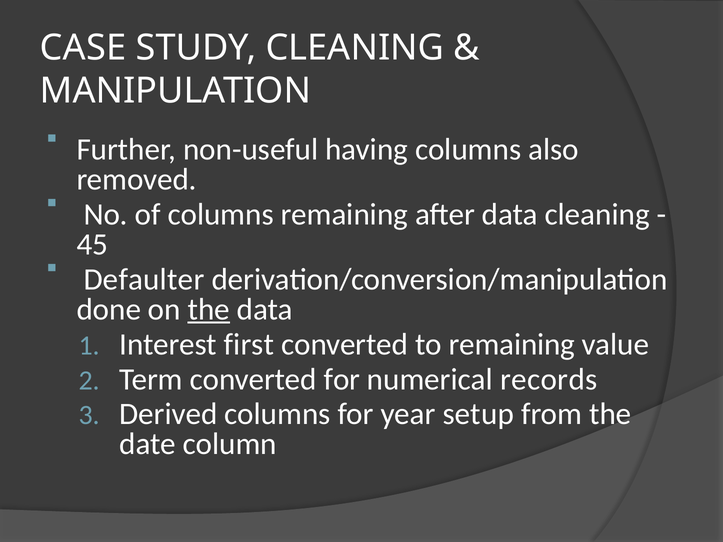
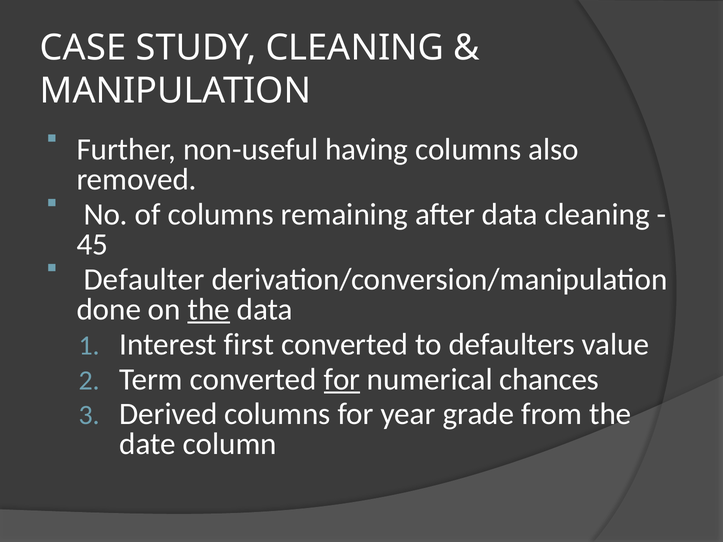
to remaining: remaining -> defaulters (512, 344)
for underline: none -> present (342, 379)
records: records -> chances (549, 379)
setup: setup -> grade (478, 414)
